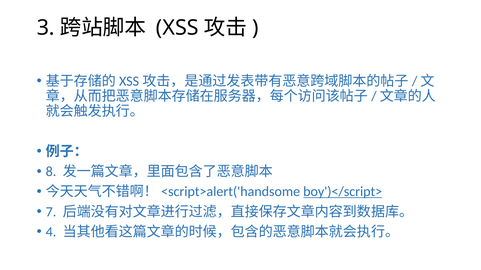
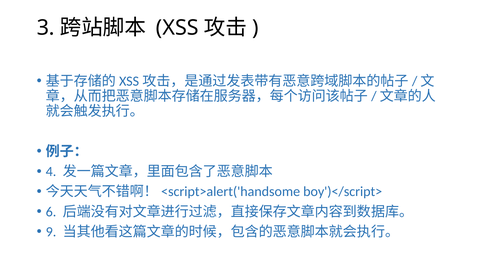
8: 8 -> 4 (51, 172)
boy')</script> underline: present -> none (343, 192)
7: 7 -> 6 (51, 212)
4: 4 -> 9 (51, 232)
